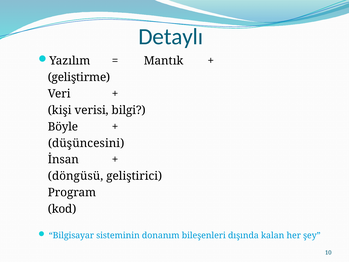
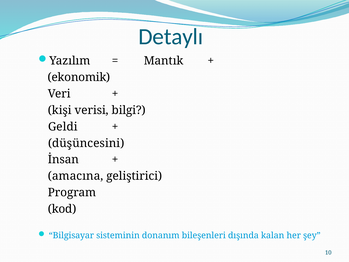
geliştirme: geliştirme -> ekonomik (79, 77)
Böyle: Böyle -> Geldi (63, 127)
döngüsü: döngüsü -> amacına (76, 176)
